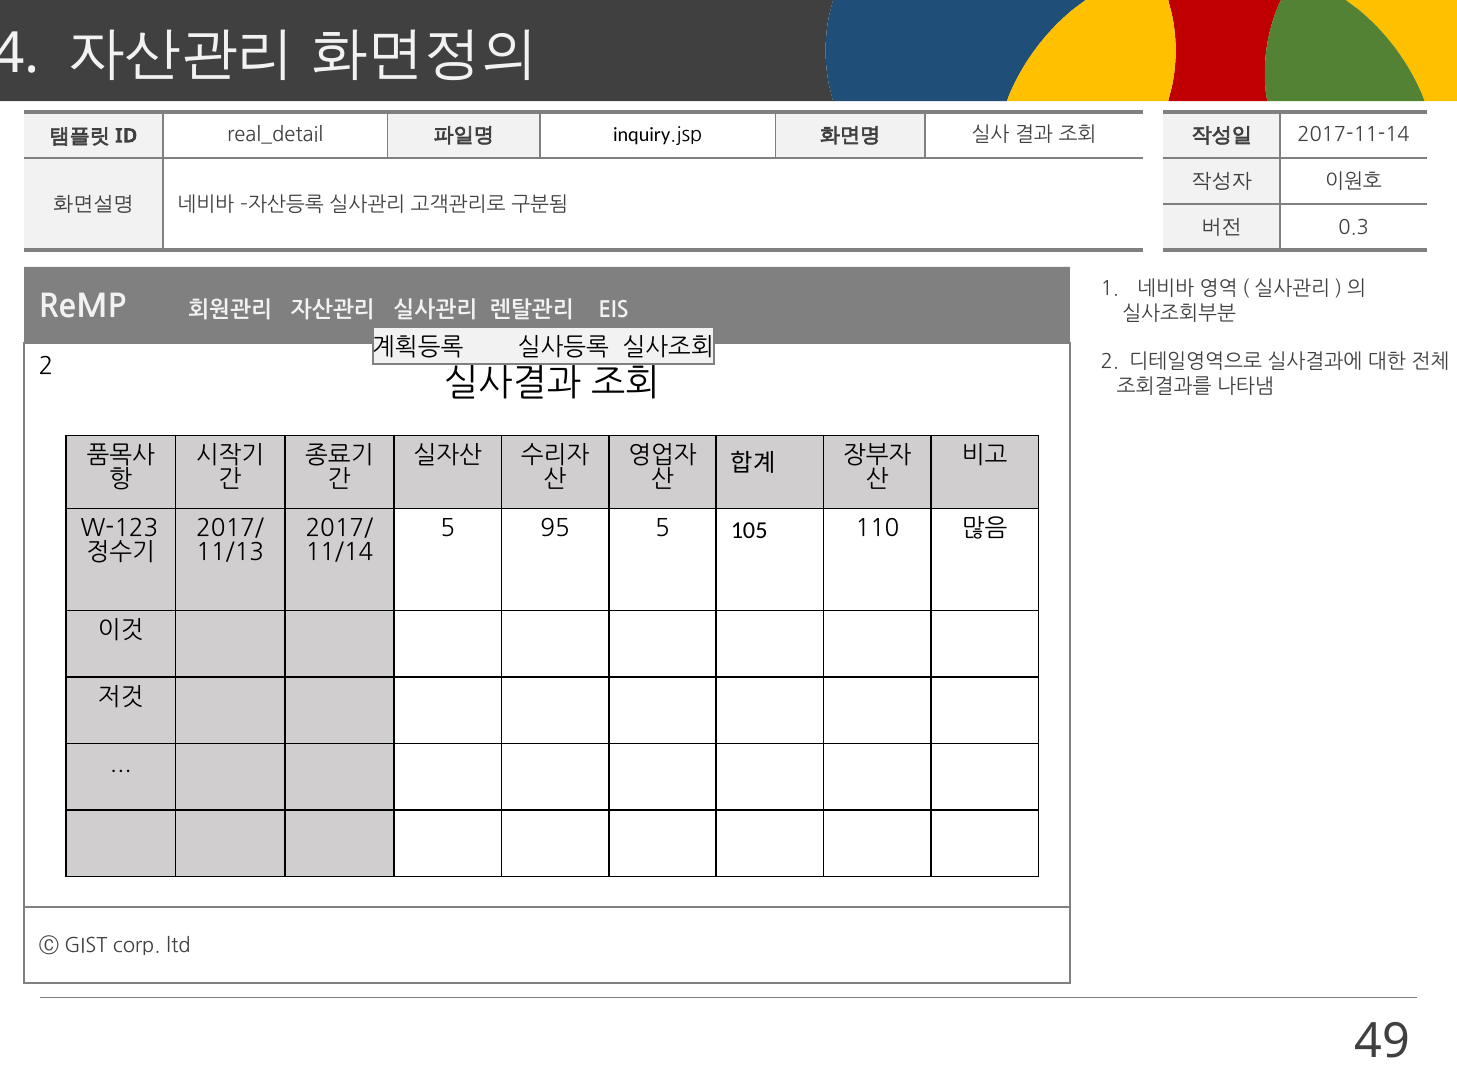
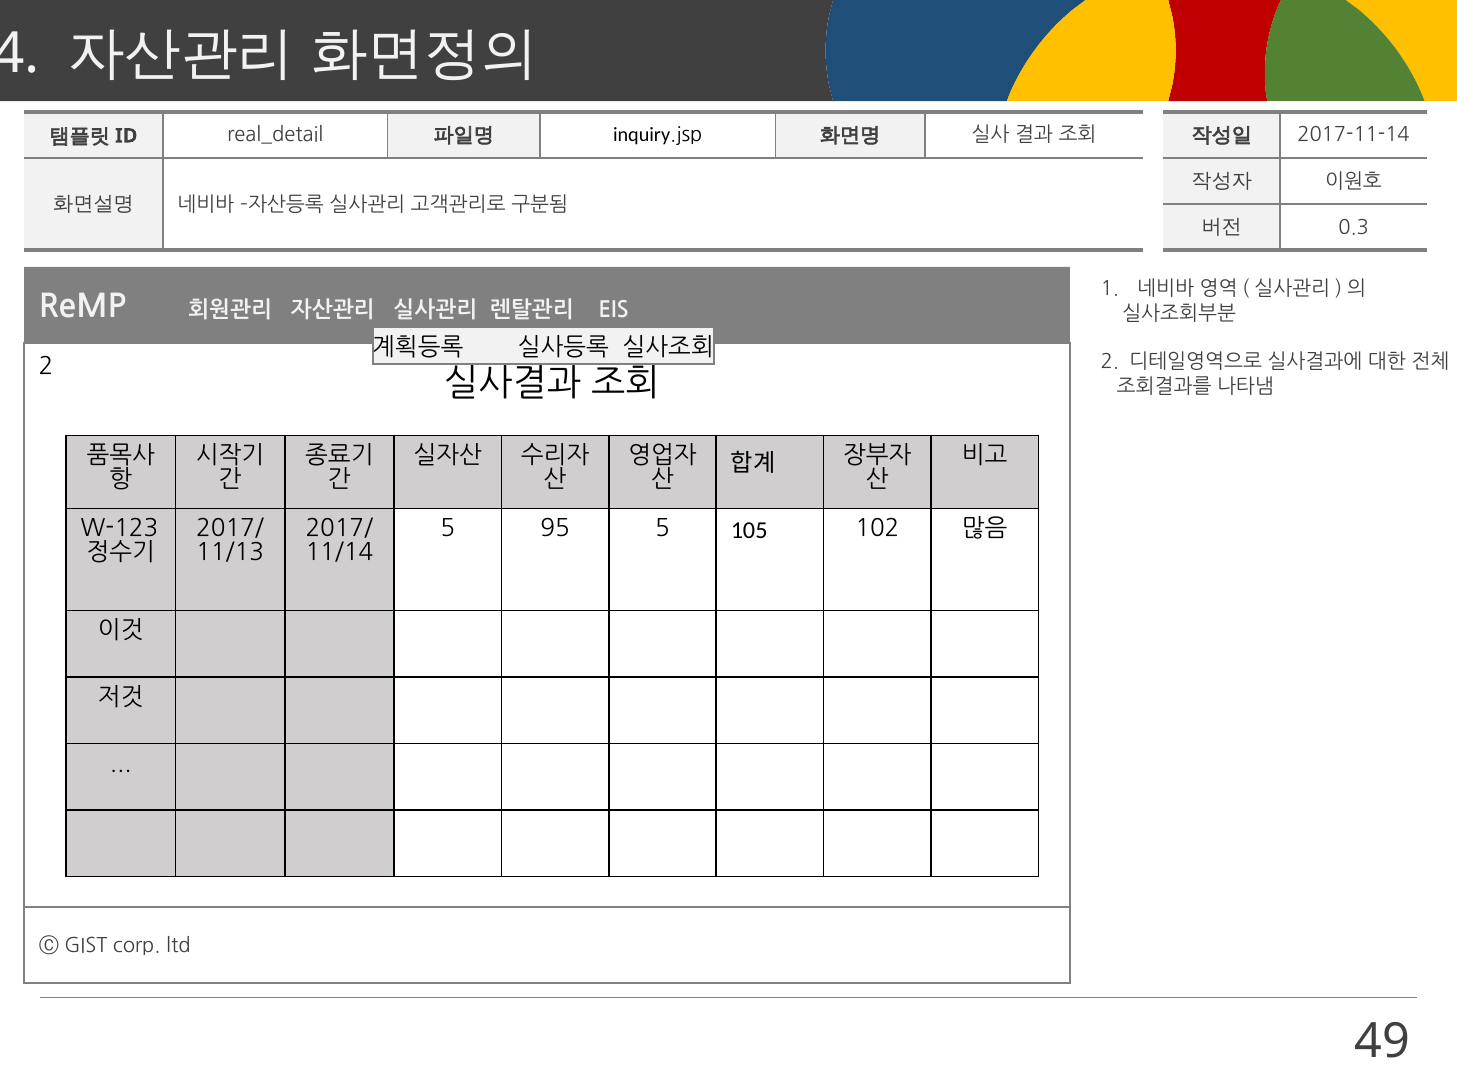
110: 110 -> 102 (877, 529)
